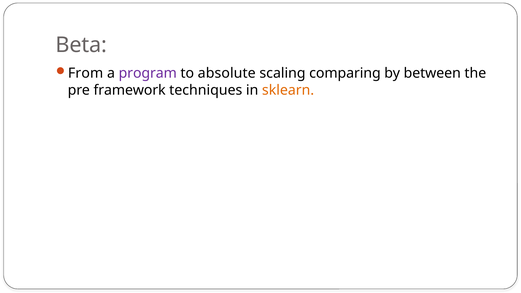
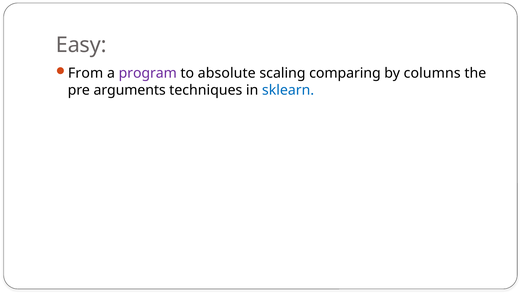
Beta: Beta -> Easy (81, 45)
between: between -> columns (432, 73)
framework: framework -> arguments (130, 90)
sklearn colour: orange -> blue (288, 90)
